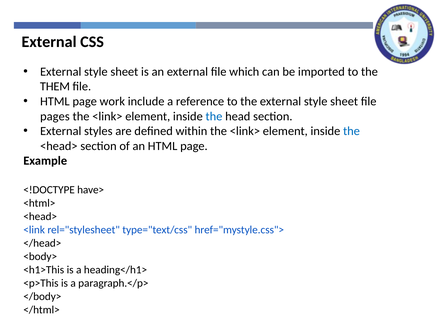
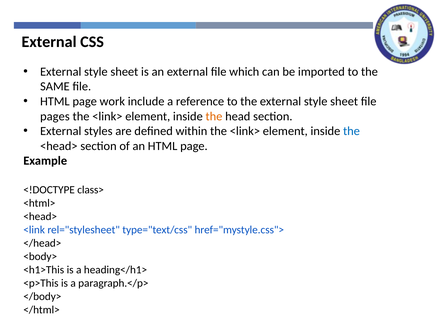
THEM: THEM -> SAME (55, 87)
the colour: blue -> orange (214, 116)
have>: have> -> class> (91, 190)
